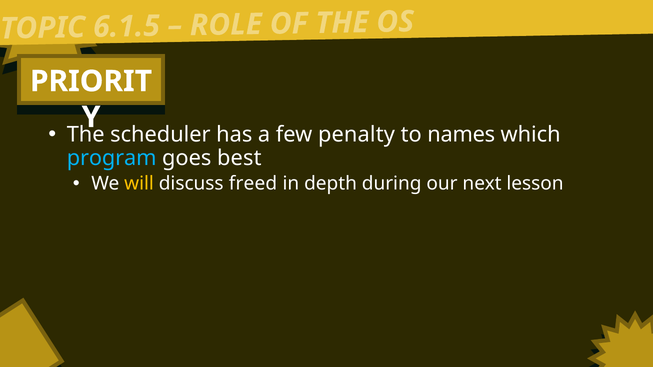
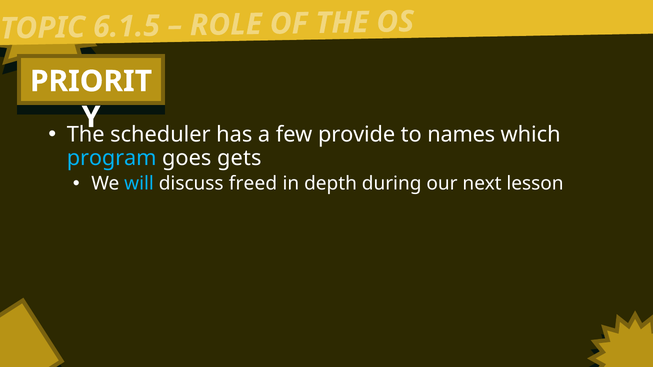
penalty: penalty -> provide (357, 135)
best: best -> gets (239, 158)
will colour: yellow -> light blue (139, 184)
